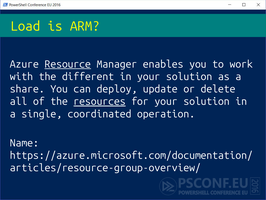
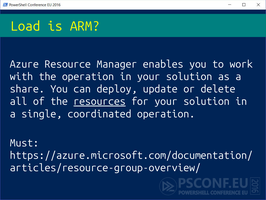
Resource underline: present -> none (68, 64)
the different: different -> operation (88, 76)
Name: Name -> Must (24, 143)
